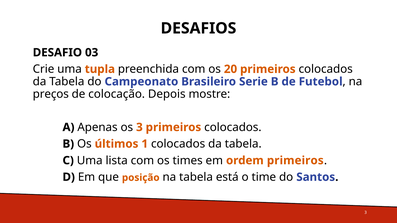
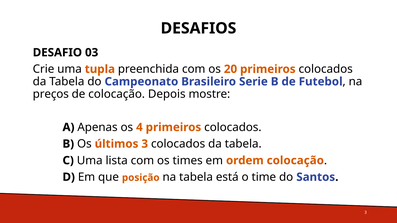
os 3: 3 -> 4 (139, 127)
últimos 1: 1 -> 3 (145, 144)
ordem primeiros: primeiros -> colocação (295, 161)
